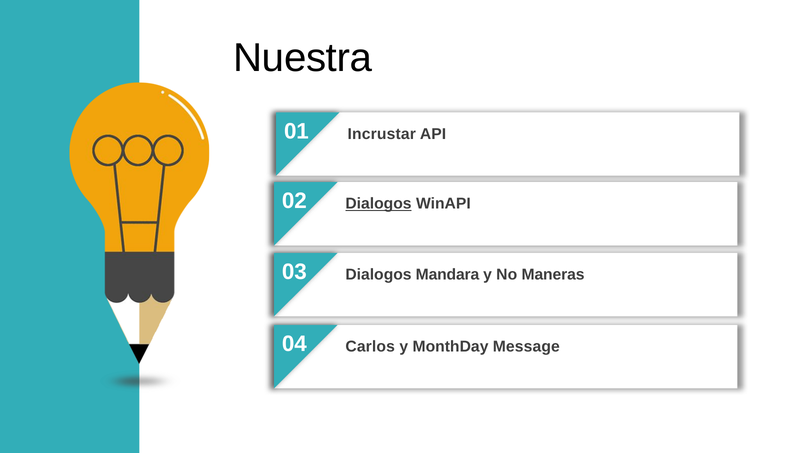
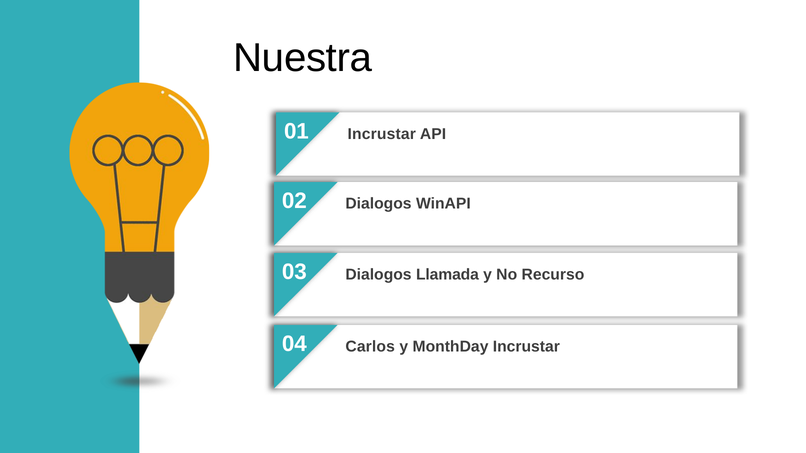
Dialogos underline: present -> none (378, 204)
Mandara: Mandara -> Llamada (447, 275)
Maneras: Maneras -> Recurso (553, 275)
MonthDay Message: Message -> Incrustar (526, 347)
